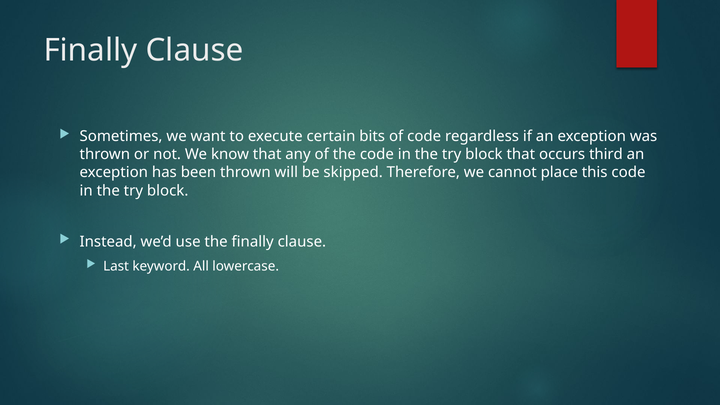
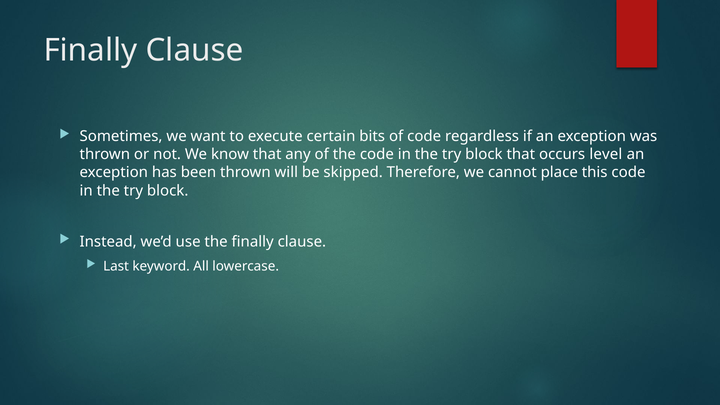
third: third -> level (606, 155)
